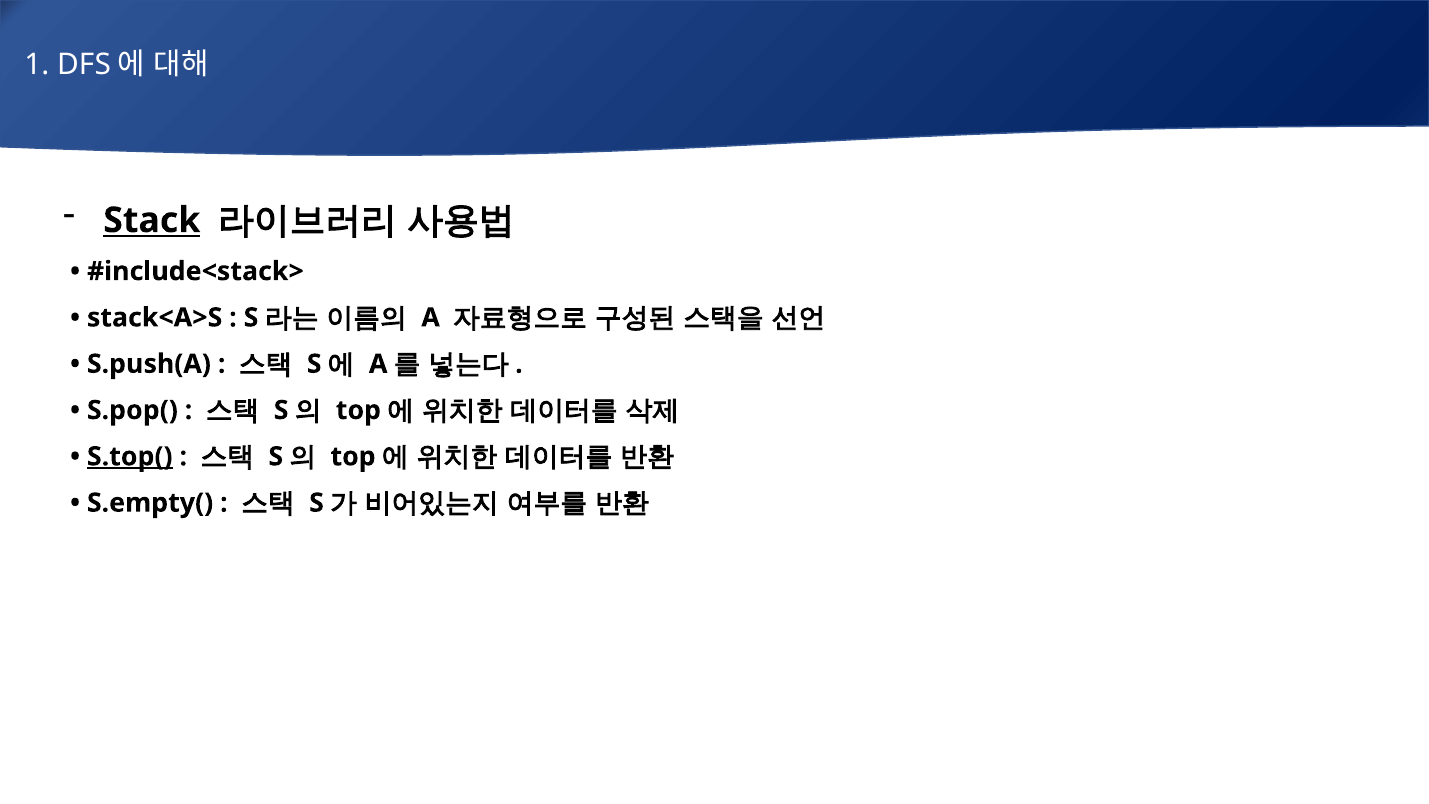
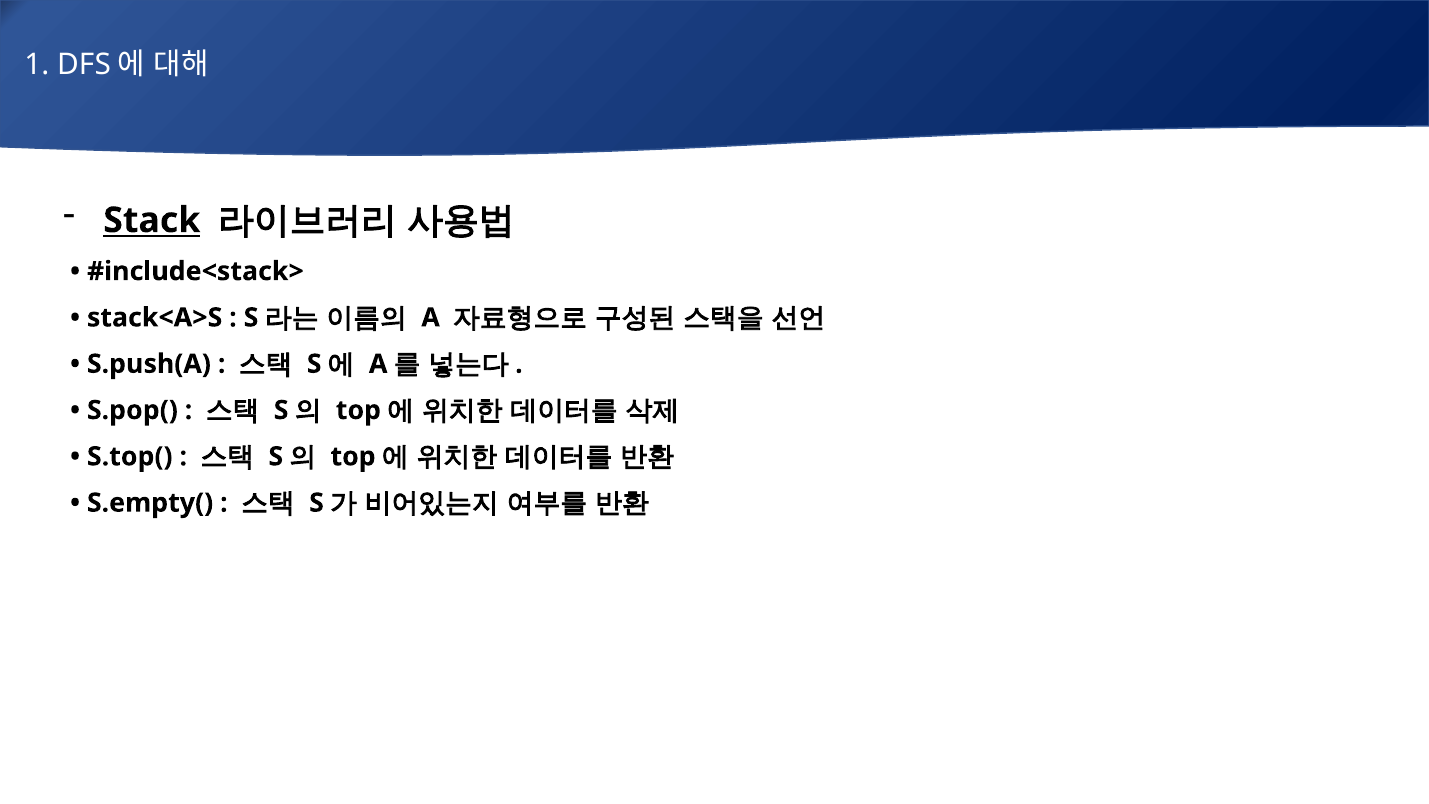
S.top( underline: present -> none (130, 456)
